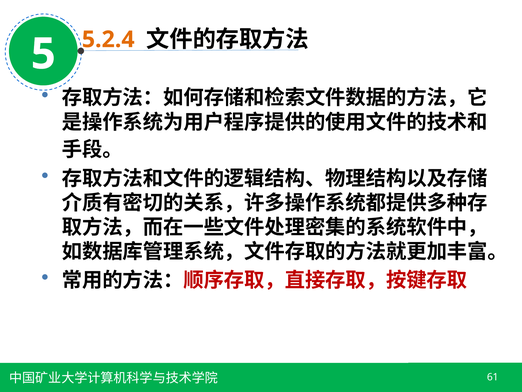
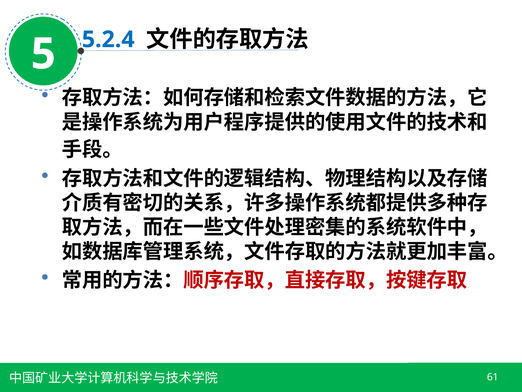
5.2.4 colour: orange -> blue (108, 39)
